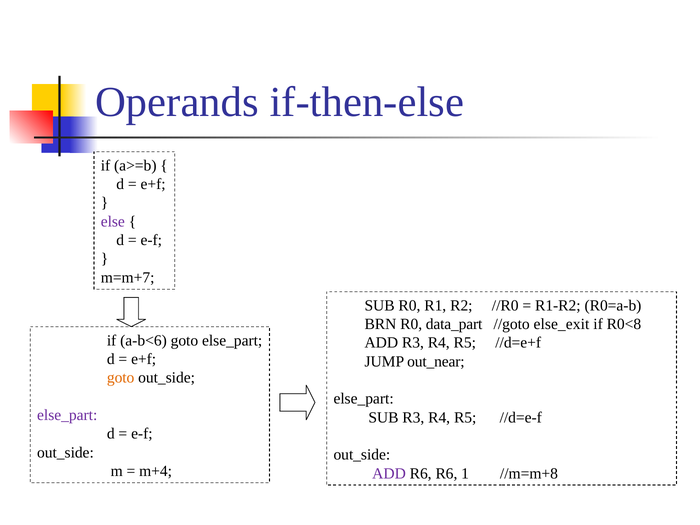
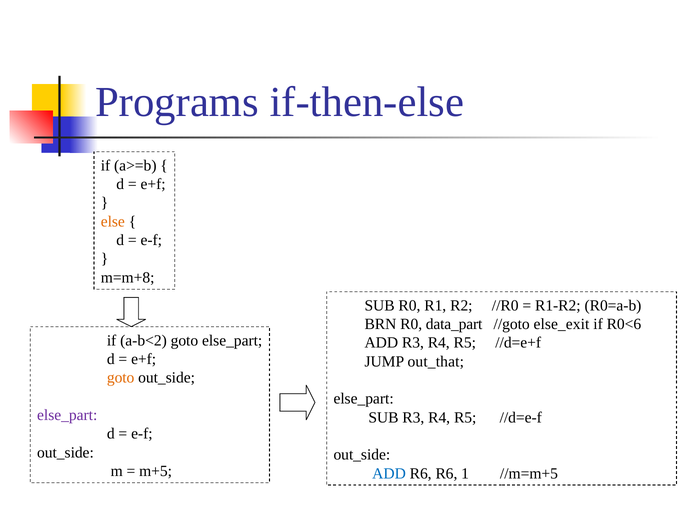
Operands: Operands -> Programs (177, 102)
else colour: purple -> orange (113, 221)
m=m+7: m=m+7 -> m=m+8 (128, 277)
R0<8: R0<8 -> R0<6 (624, 324)
a-b<6: a-b<6 -> a-b<2 (144, 340)
out_near: out_near -> out_that (436, 361)
m+4: m+4 -> m+5 (156, 471)
ADD colour: purple -> blue (389, 473)
//m=m+8: //m=m+8 -> //m=m+5 (529, 473)
